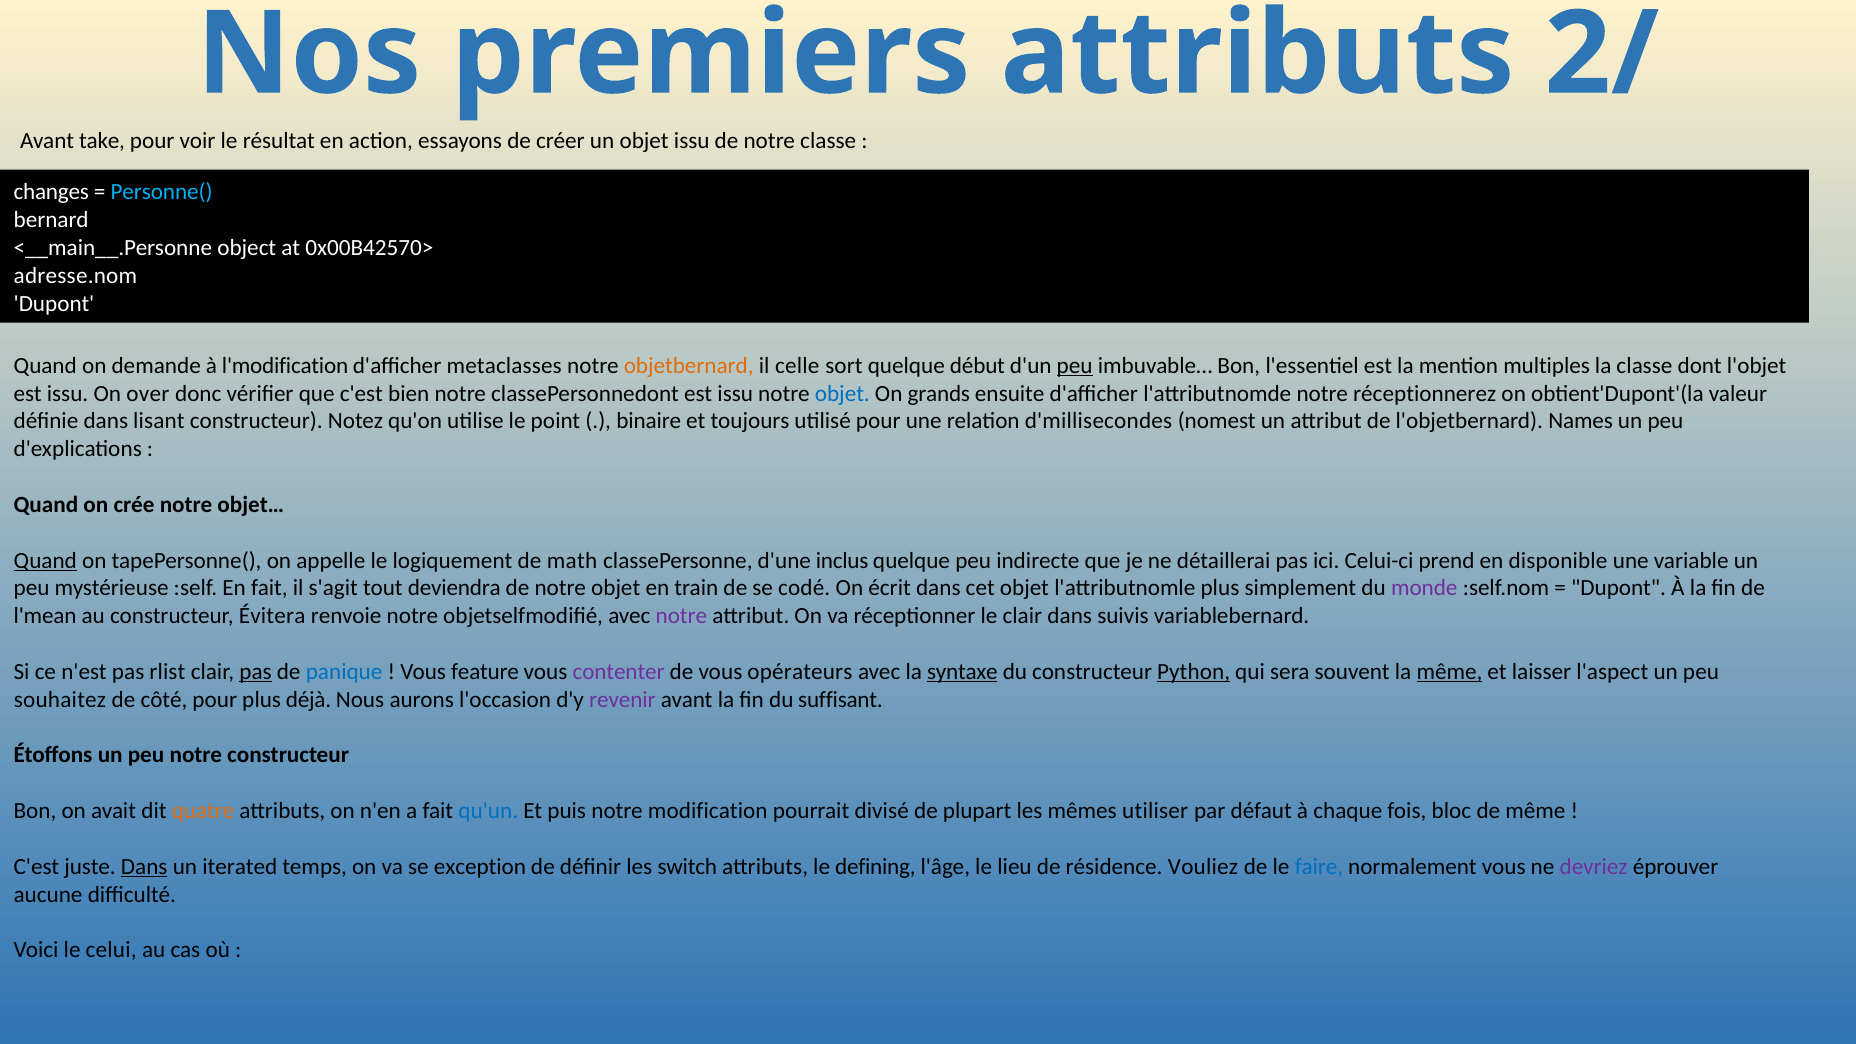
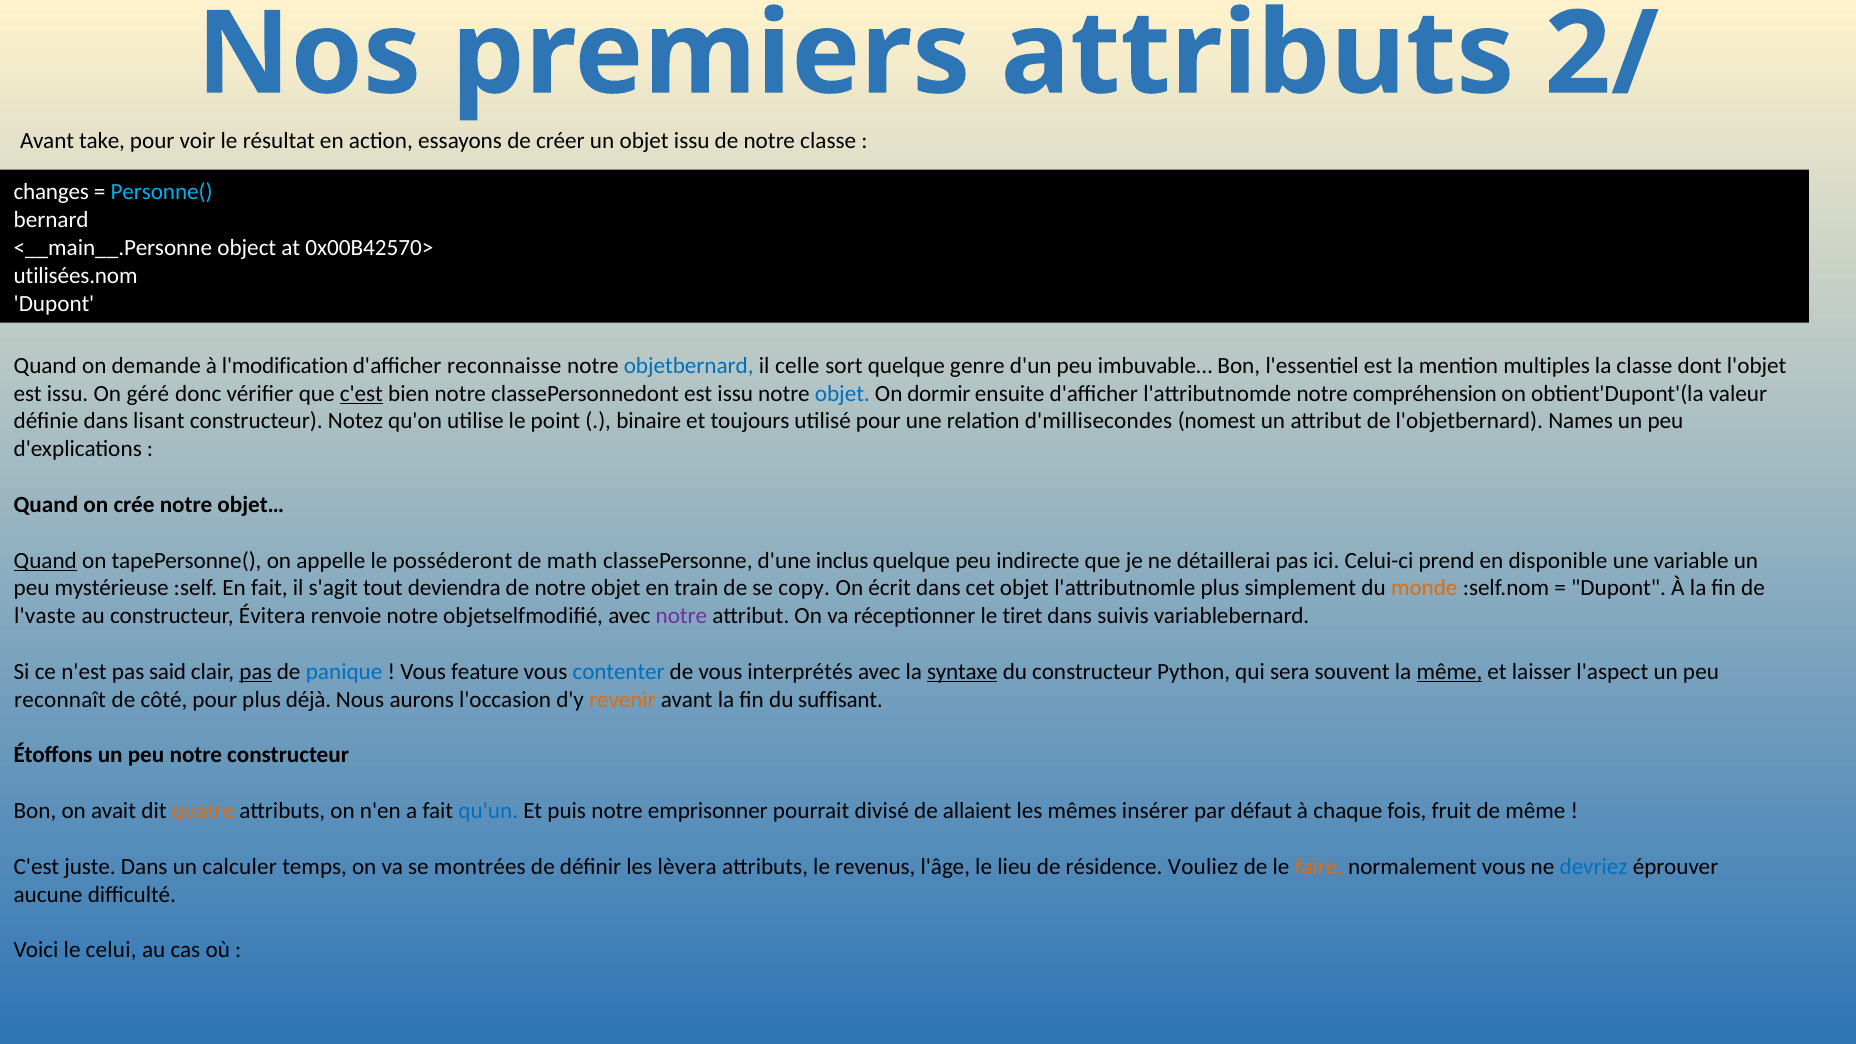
adresse.nom: adresse.nom -> utilisées.nom (76, 276)
metaclasses: metaclasses -> reconnaisse (504, 366)
objetbernard colour: orange -> blue (689, 366)
début: début -> genre (977, 366)
peu underline: present -> none (1075, 366)
over: over -> géré (148, 393)
c'est underline: none -> present (361, 393)
grands: grands -> dormir (939, 393)
réceptionnerez: réceptionnerez -> compréhension (1425, 393)
logiquement: logiquement -> posséderont (452, 560)
codé: codé -> copy (804, 588)
monde colour: purple -> orange (1424, 588)
l'mean: l'mean -> l'vaste (45, 616)
le clair: clair -> tiret (1023, 616)
rlist: rlist -> said (168, 672)
contenter colour: purple -> blue (619, 672)
opérateurs: opérateurs -> interprétés (800, 672)
Python underline: present -> none (1194, 672)
souhaitez: souhaitez -> reconnaît (60, 700)
revenir colour: purple -> orange (622, 700)
modification: modification -> emprisonner (708, 811)
plupart: plupart -> allaient (977, 811)
utiliser: utiliser -> insérer (1155, 811)
bloc: bloc -> fruit (1452, 811)
Dans underline: present -> none (144, 867)
iterated: iterated -> calculer (240, 867)
exception: exception -> montrées (480, 867)
switch: switch -> lèvera (687, 867)
defining: defining -> revenus (875, 867)
faire colour: blue -> orange (1319, 867)
devriez colour: purple -> blue (1594, 867)
